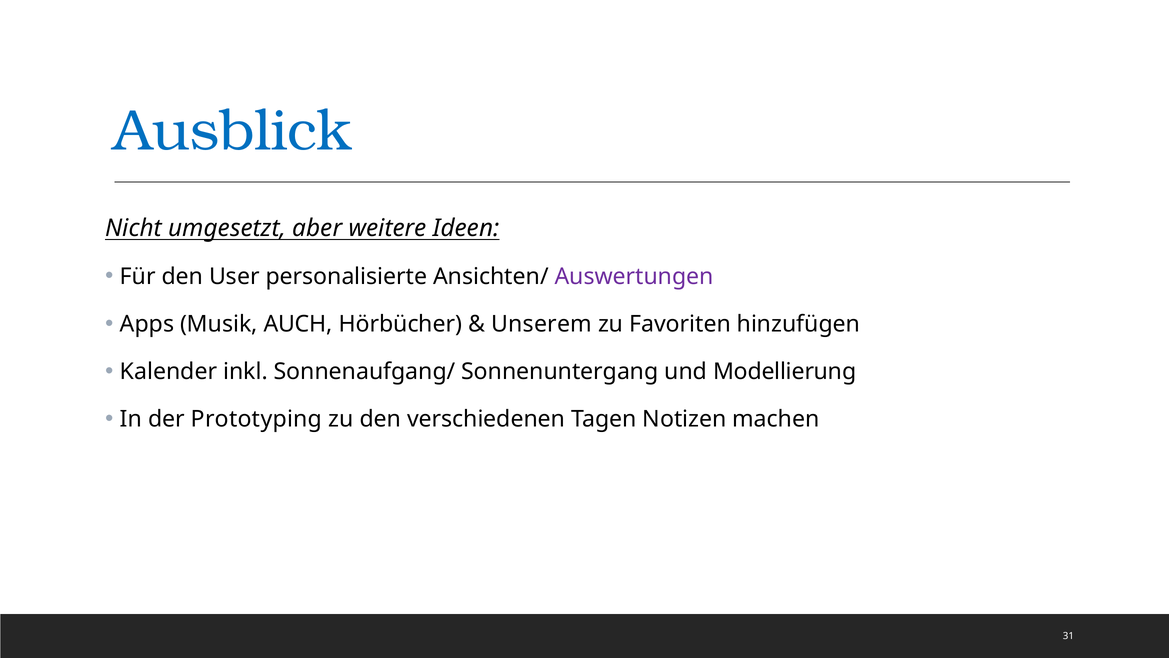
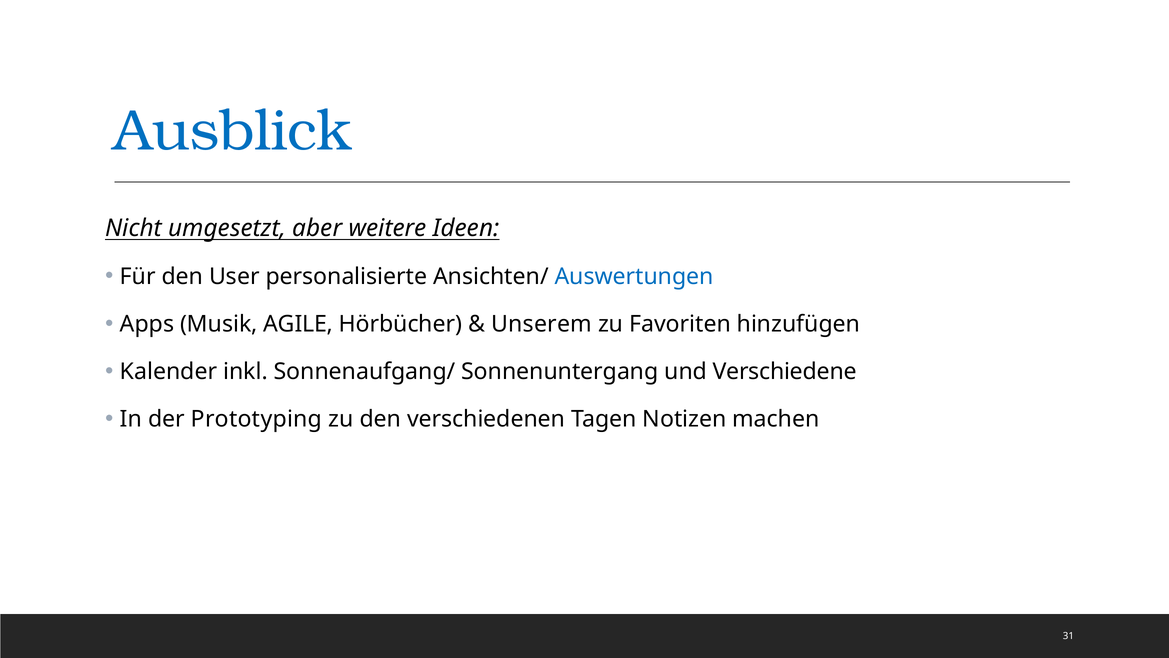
Auswertungen colour: purple -> blue (634, 276)
AUCH: AUCH -> AGILE (298, 324)
Modellierung: Modellierung -> Verschiedene (785, 372)
